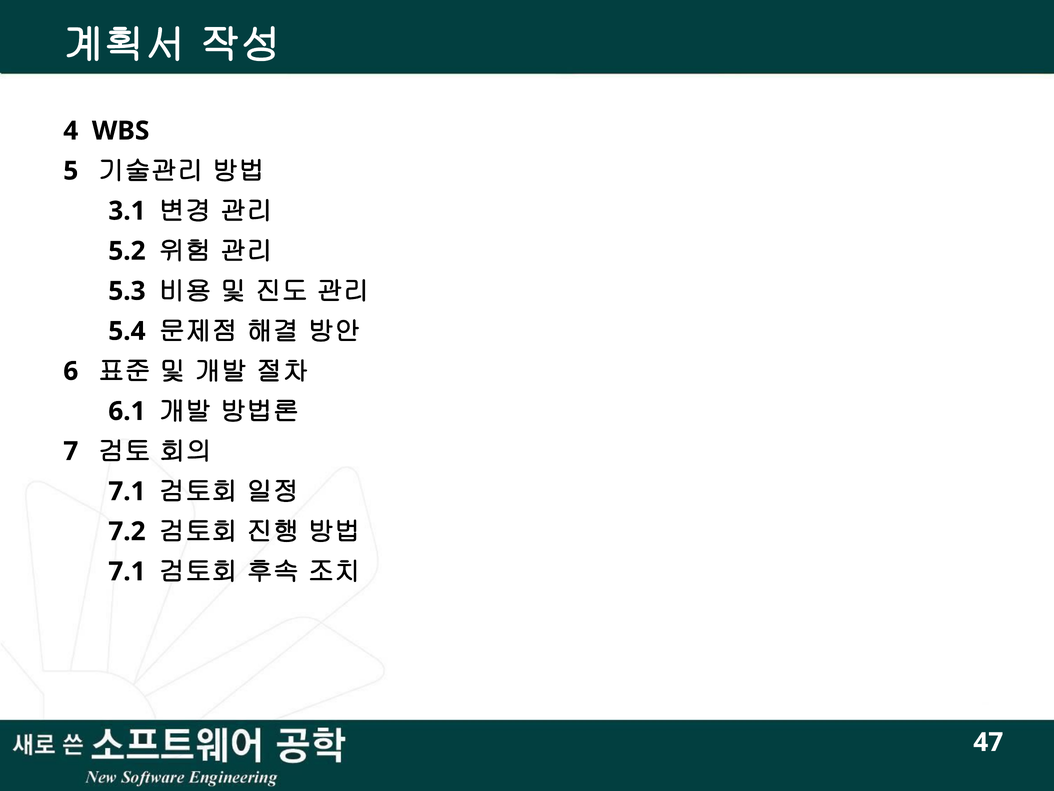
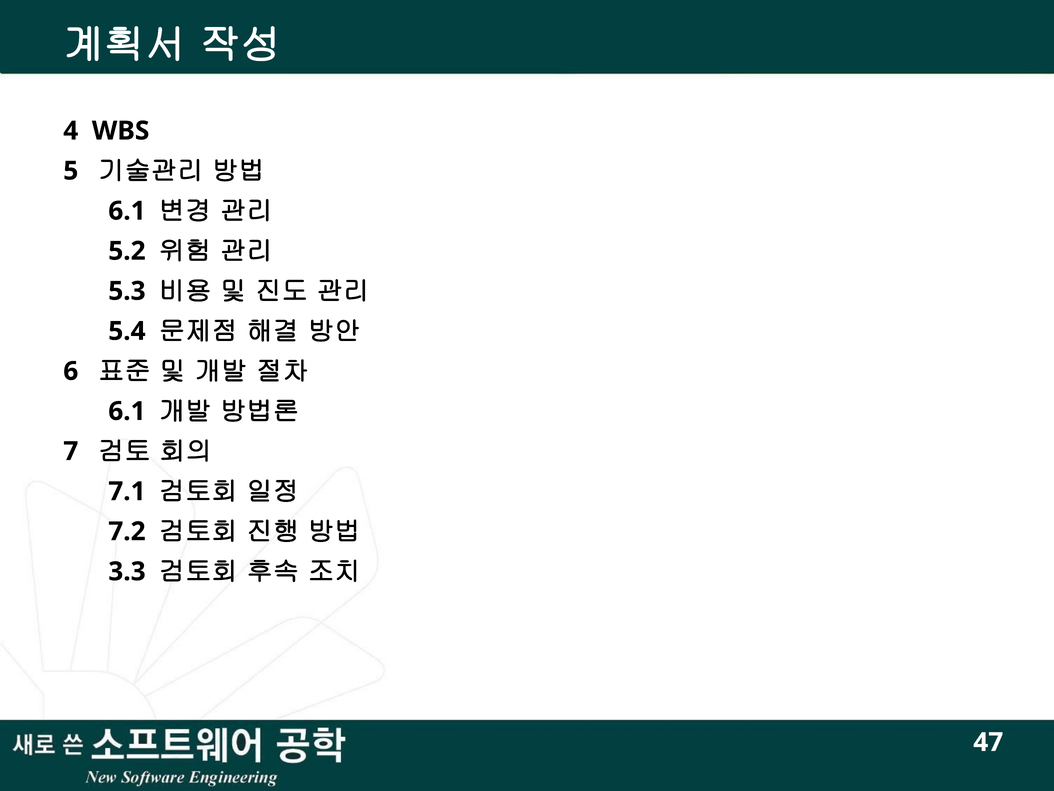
3.1: 3.1 -> 6.1 (127, 211)
7.1: 7.1 -> 3.3 (127, 571)
